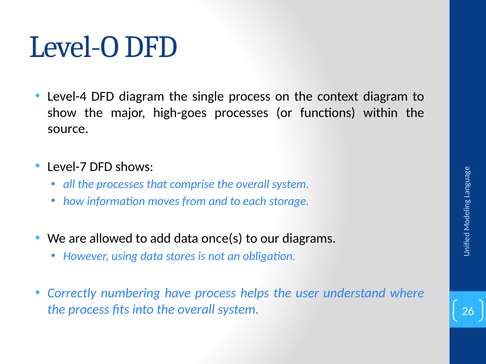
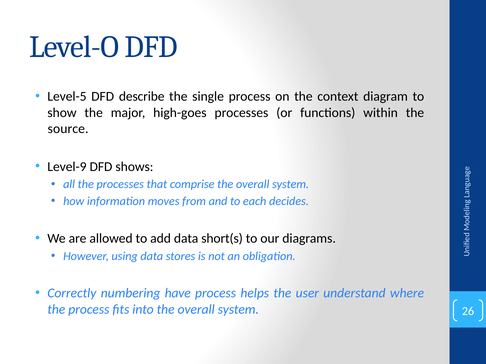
Level-4: Level-4 -> Level-5 (67, 97)
DFD diagram: diagram -> describe (142, 97)
Level-7: Level-7 -> Level-9 (67, 167)
storage: storage -> decides (289, 202)
once(s: once(s -> short(s (222, 239)
